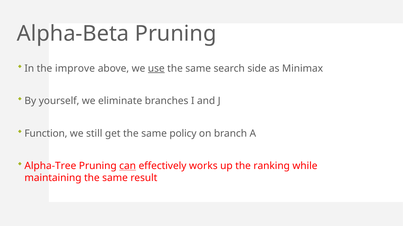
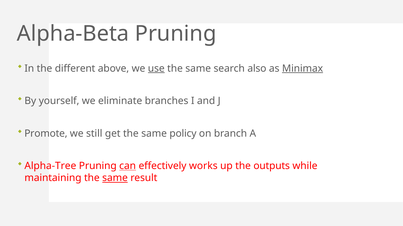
improve: improve -> different (75, 69)
side: side -> also (257, 69)
Minimax underline: none -> present (303, 69)
Function: Function -> Promote (46, 134)
ranking: ranking -> outputs (272, 166)
same underline: none -> present (115, 178)
